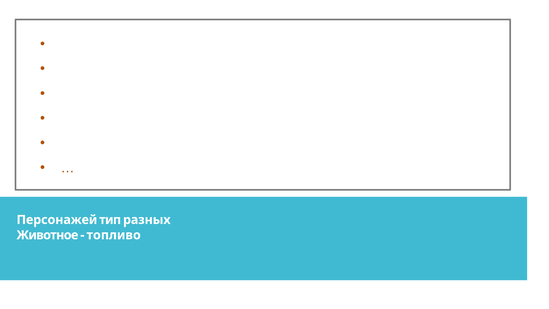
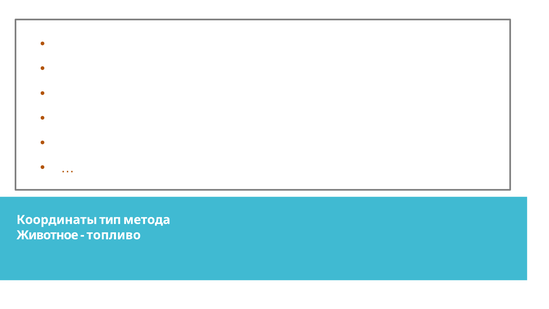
Персонажей: Персонажей -> Координаты (57, 220)
разных: разных -> метода (147, 220)
